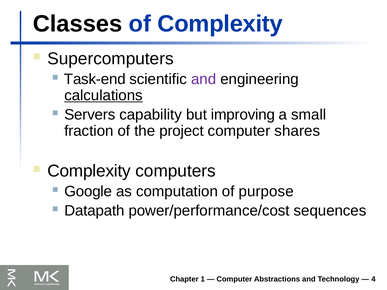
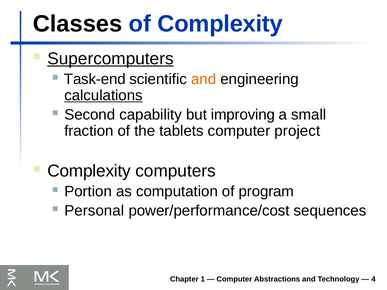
Supercomputers underline: none -> present (110, 59)
and colour: purple -> orange (204, 79)
Servers: Servers -> Second (90, 115)
project: project -> tablets (181, 131)
shares: shares -> project (297, 131)
Google: Google -> Portion (88, 192)
purpose: purpose -> program (266, 192)
Datapath: Datapath -> Personal (94, 211)
